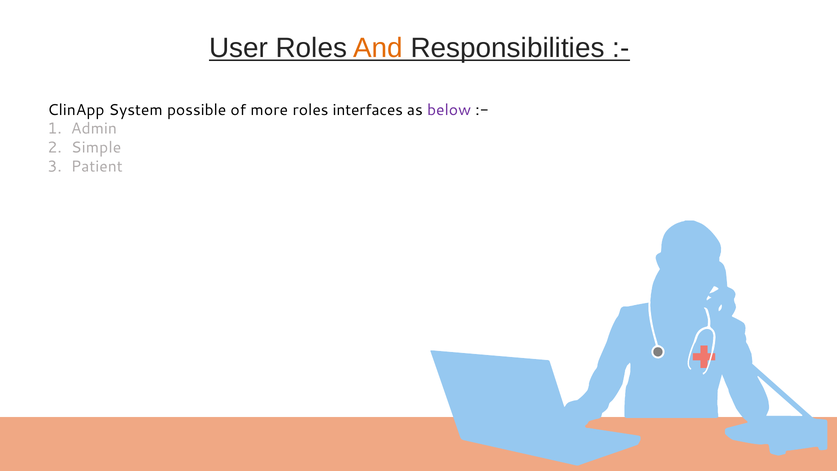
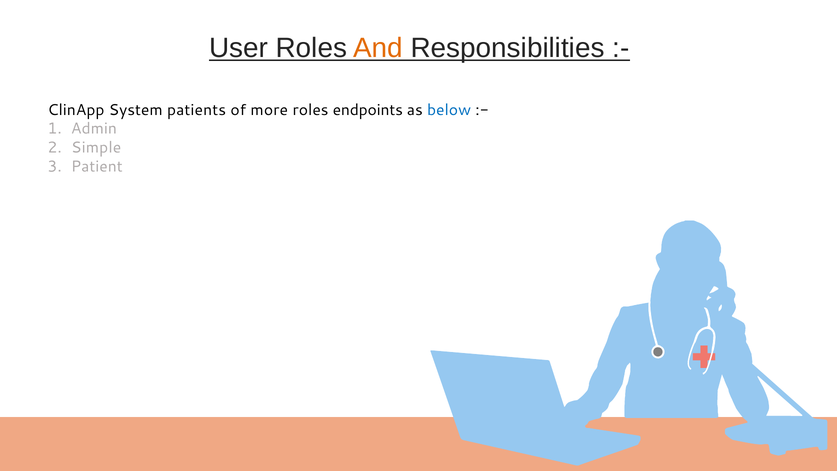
possible: possible -> patients (197, 110)
interfaces: interfaces -> endpoints (368, 110)
below colour: purple -> blue (449, 110)
